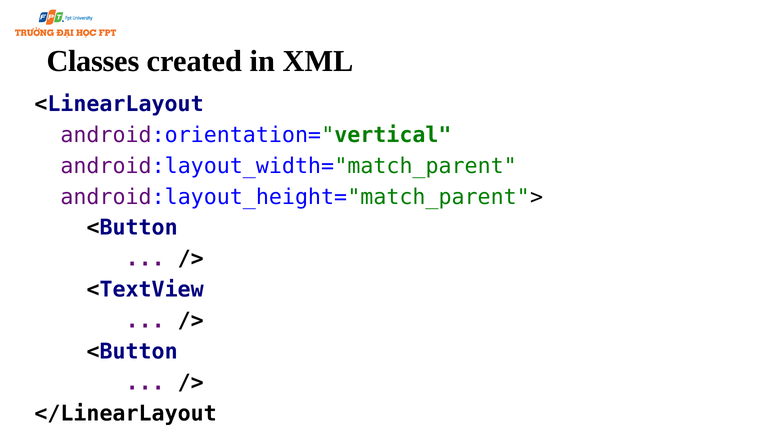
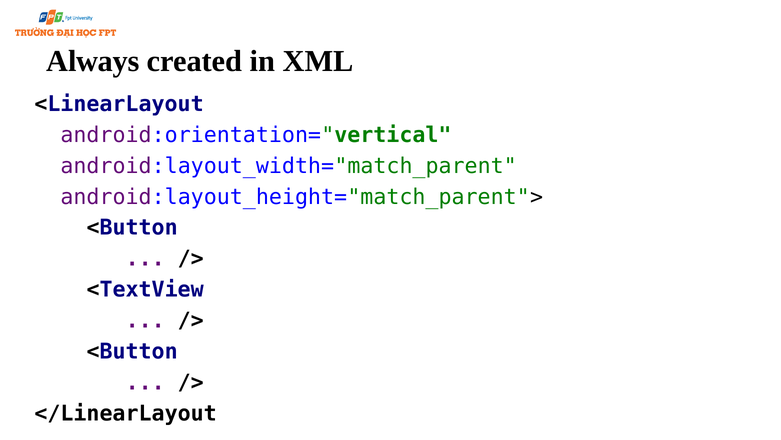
Classes: Classes -> Always (93, 61)
